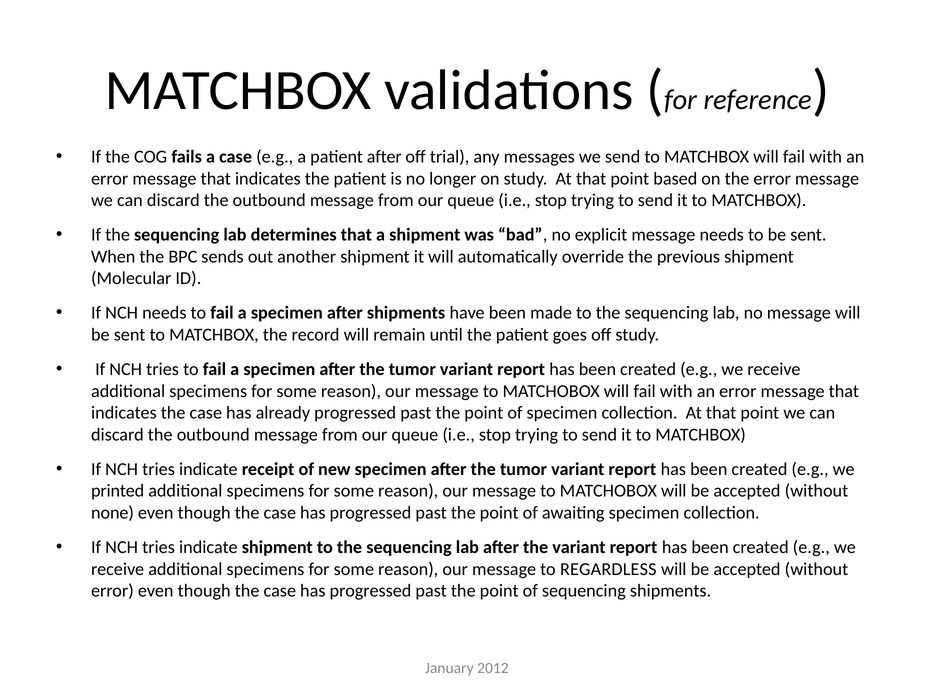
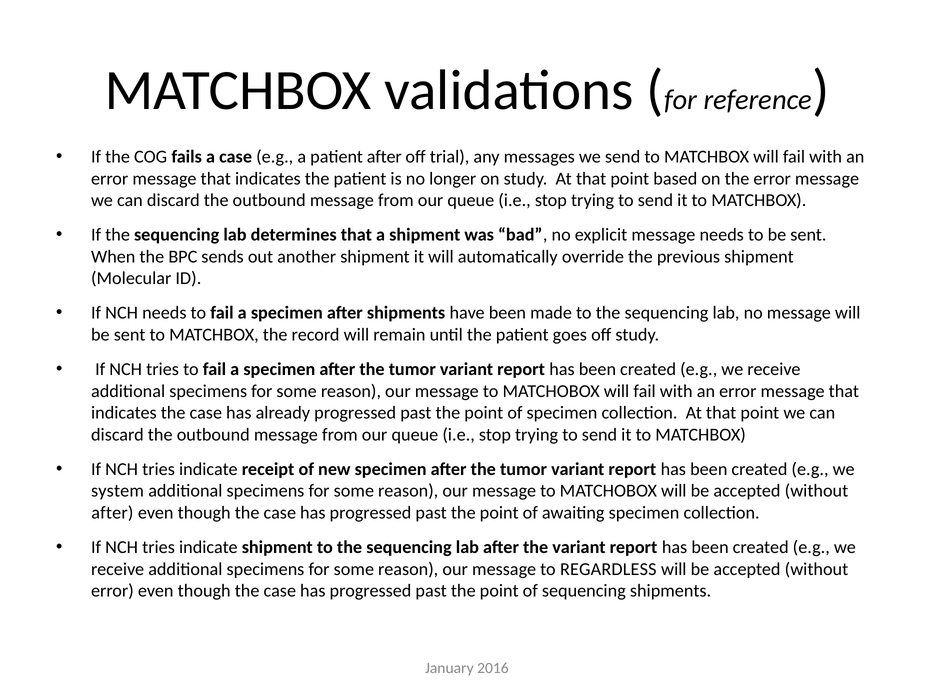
printed: printed -> system (118, 491)
none: none -> after (112, 513)
2012: 2012 -> 2016 (493, 669)
